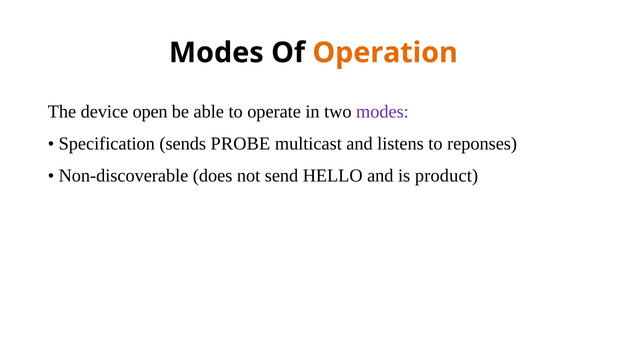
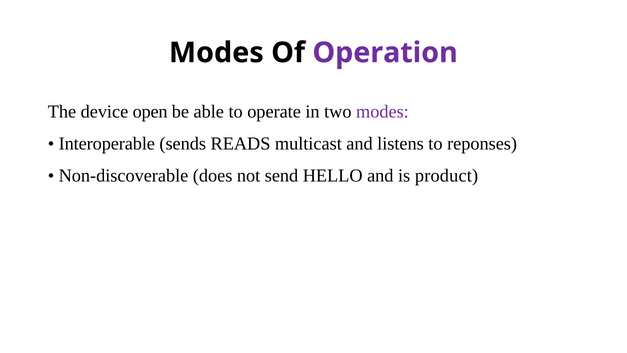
Operation colour: orange -> purple (385, 53)
Specification: Specification -> Interoperable (107, 144)
PROBE: PROBE -> READS (241, 144)
